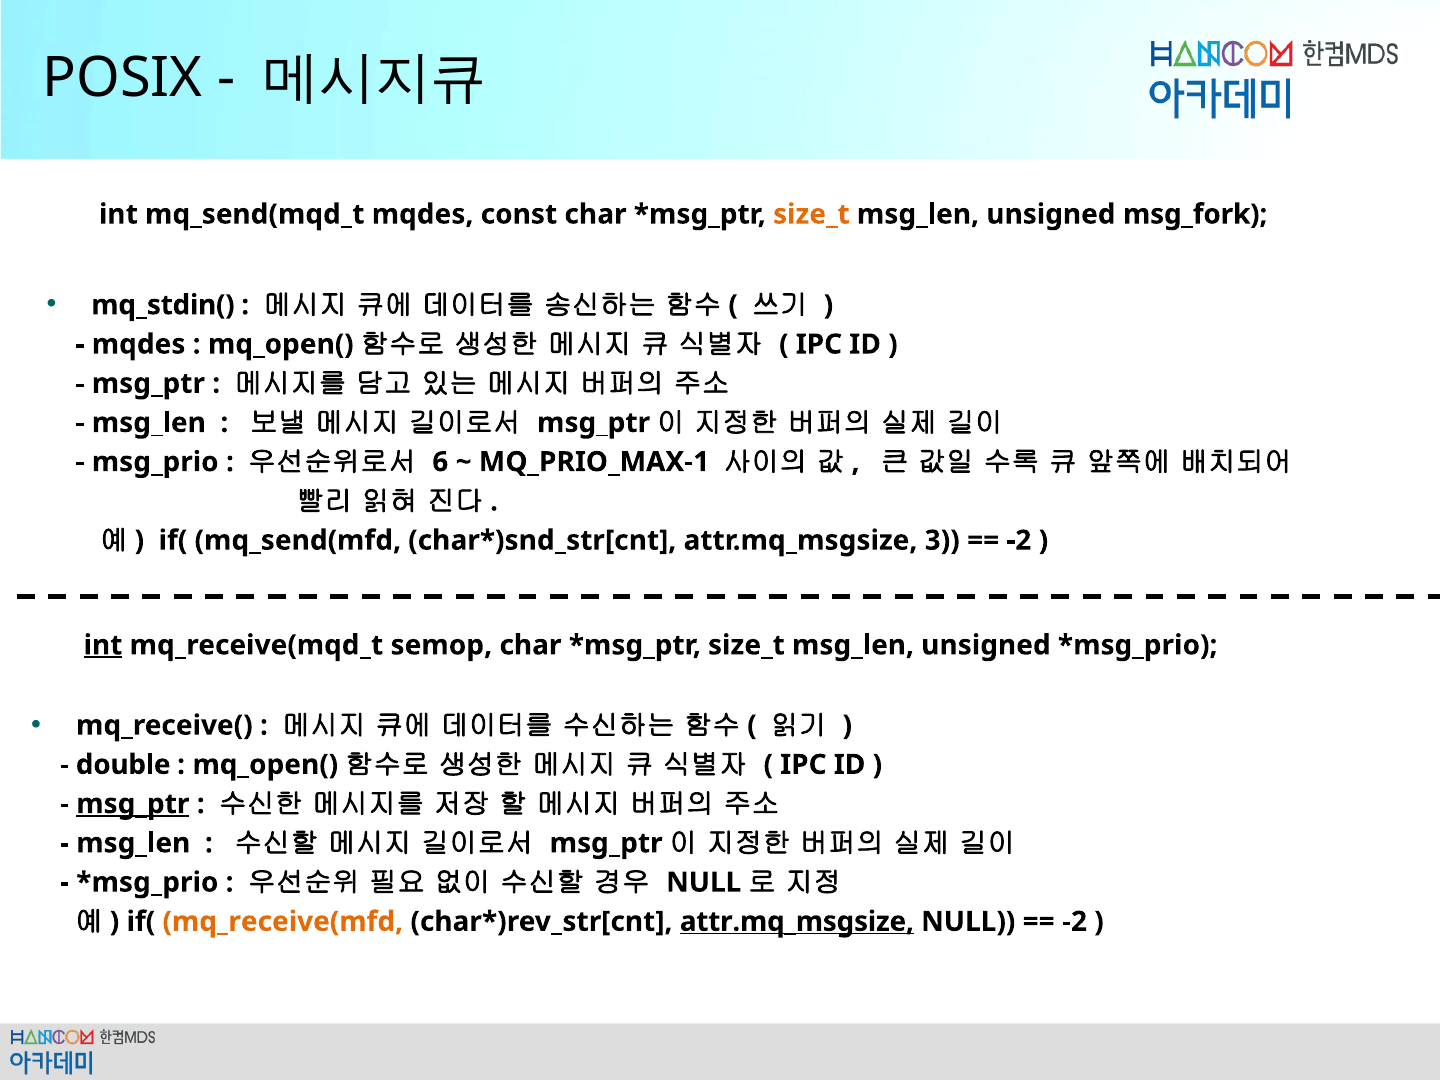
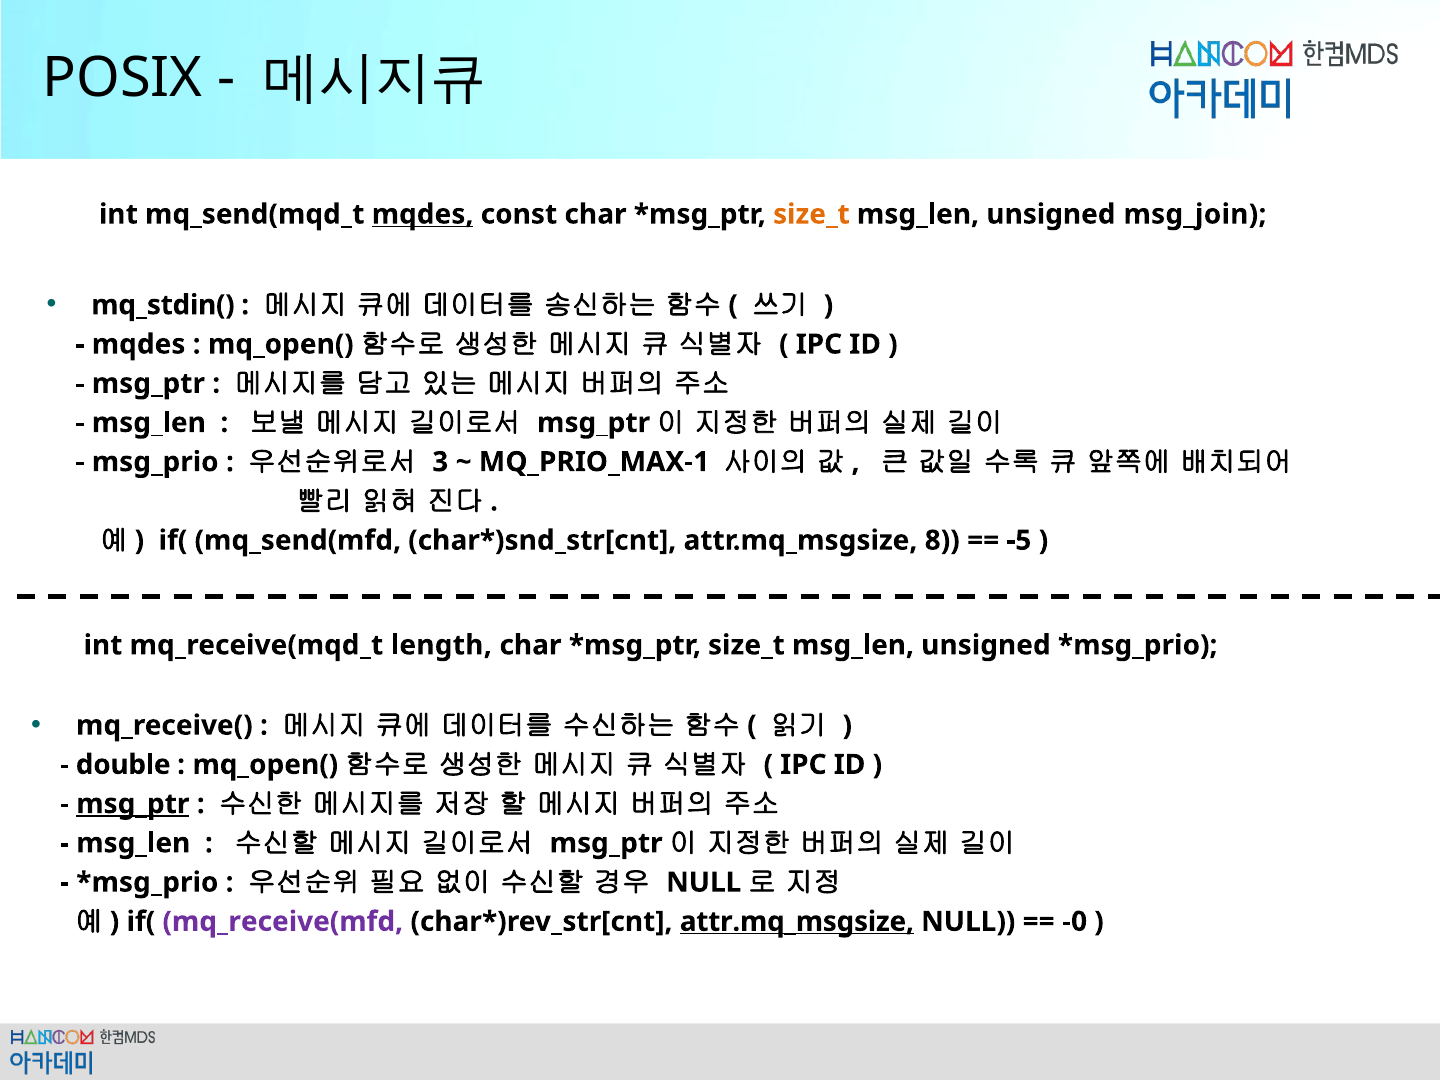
mqdes underline: none -> present (423, 214)
msg_fork: msg_fork -> msg_join (1195, 214)
6: 6 -> 3 (440, 462)
3: 3 -> 8 (942, 540)
-2: -2 -> -5 (1019, 540)
int underline: present -> none (103, 645)
semop: semop -> length (441, 645)
mq_receive(mfd colour: orange -> purple (283, 922)
-2: -2 -> -0 (1075, 922)
